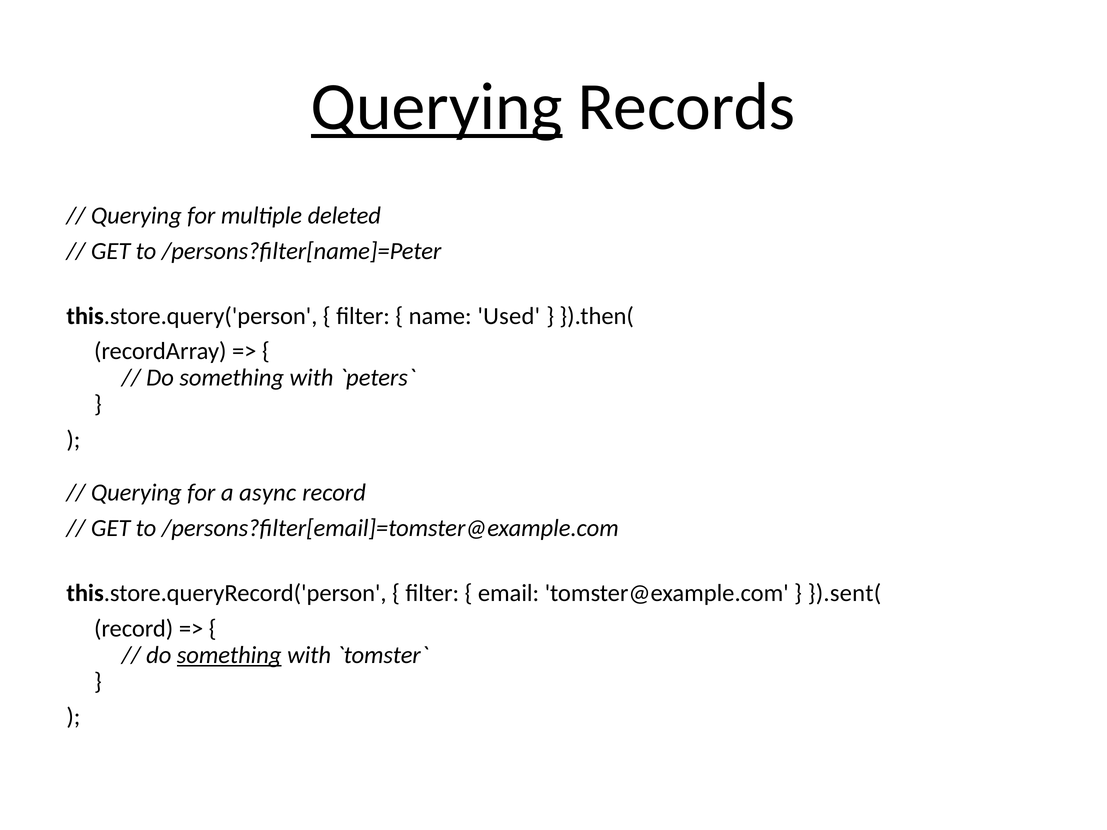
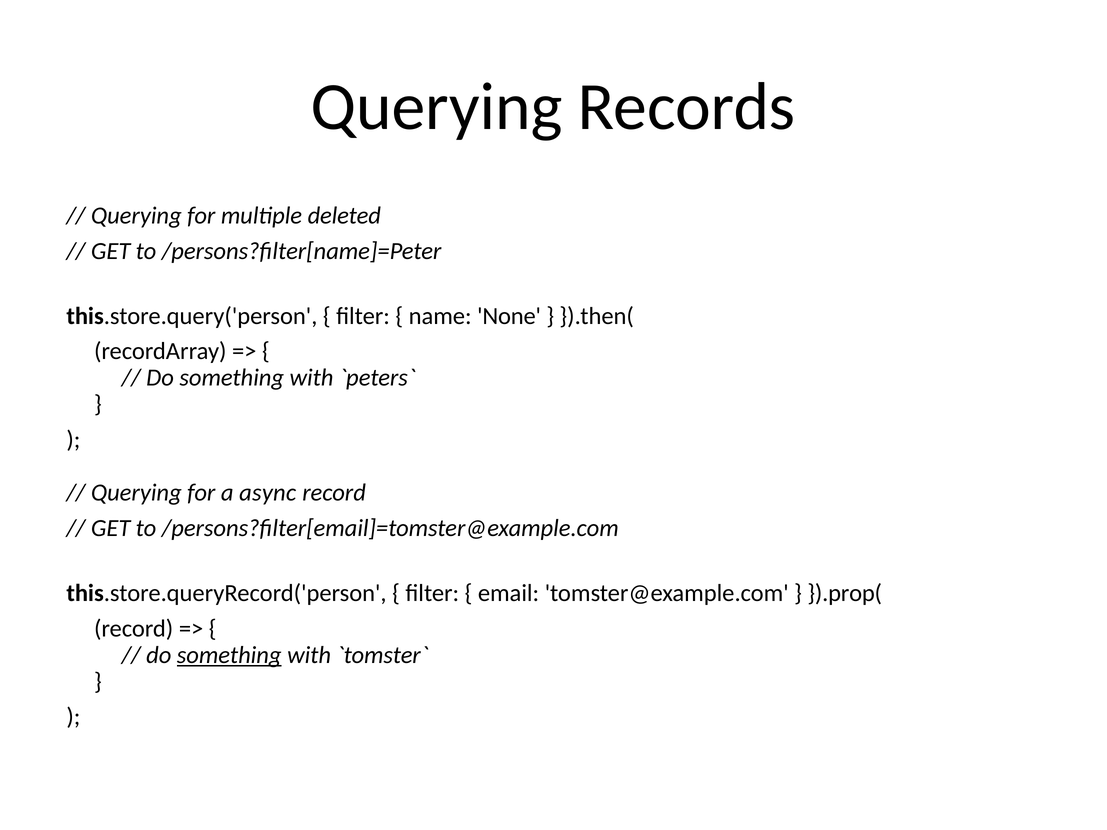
Querying underline: present -> none (437, 107)
Used: Used -> None (509, 316)
}).sent(: }).sent( -> }).prop( (845, 593)
